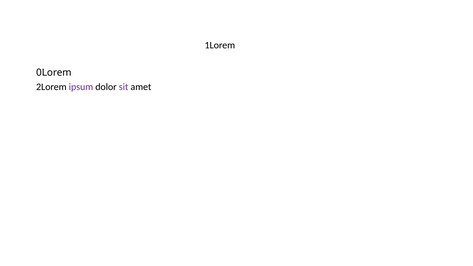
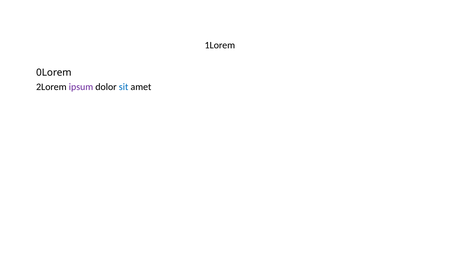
sit colour: purple -> blue (124, 87)
